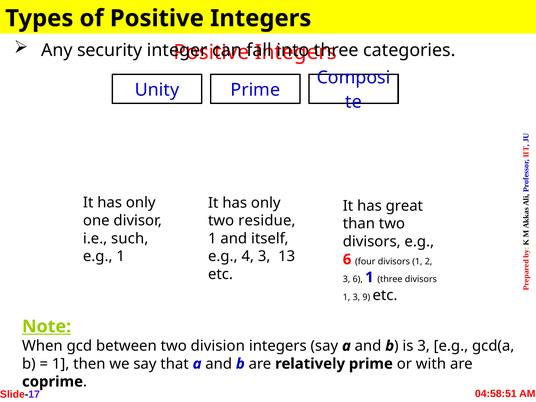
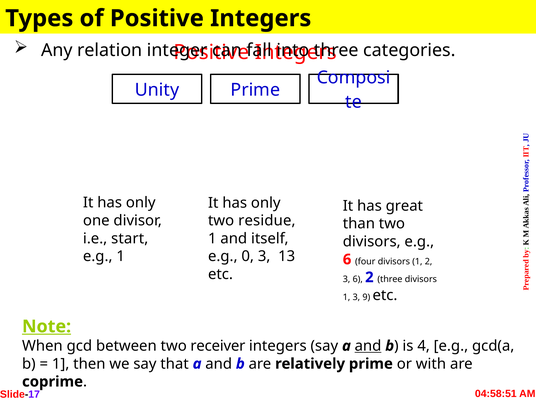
security: security -> relation (110, 50)
such: such -> start (130, 238)
4: 4 -> 0 (248, 256)
6 1: 1 -> 2 (369, 277)
division: division -> receiver (218, 346)
and underline: none -> present (368, 346)
is 3: 3 -> 4 (424, 346)
